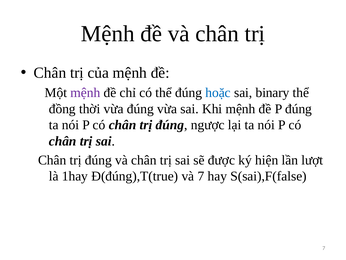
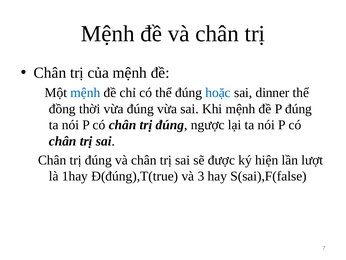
mệnh colour: purple -> blue (85, 92)
binary: binary -> dinner (273, 92)
và 7: 7 -> 3 (201, 176)
